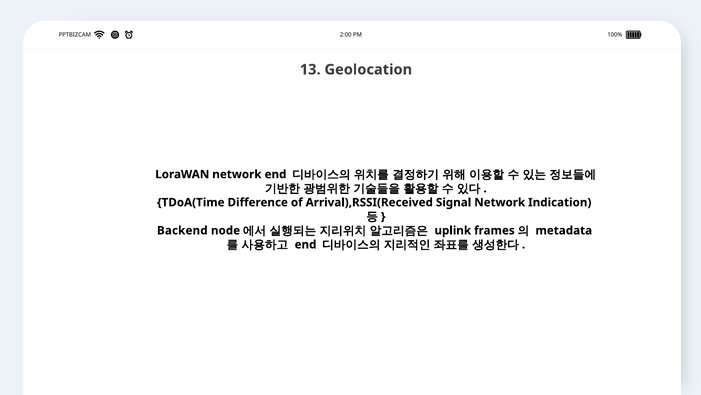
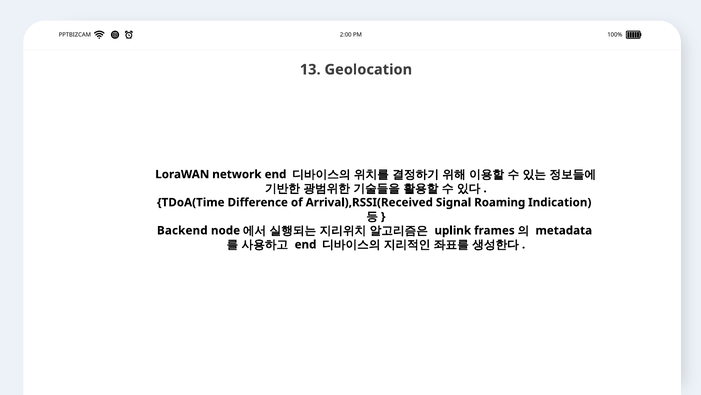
Signal Network: Network -> Roaming (500, 202)
